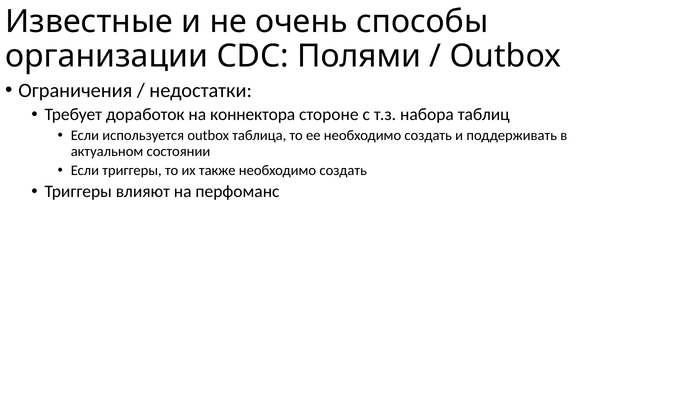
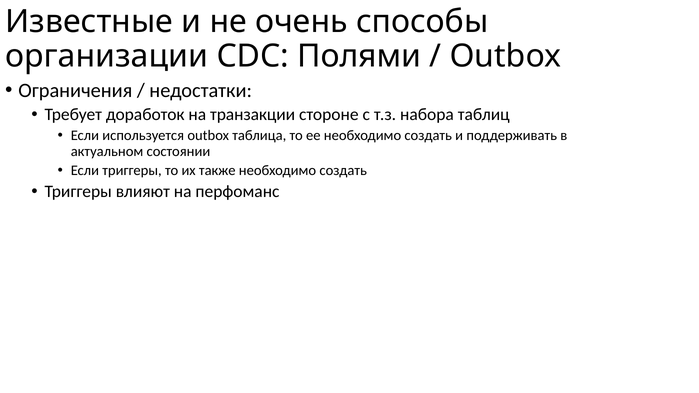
коннектора: коннектора -> транзакции (253, 115)
